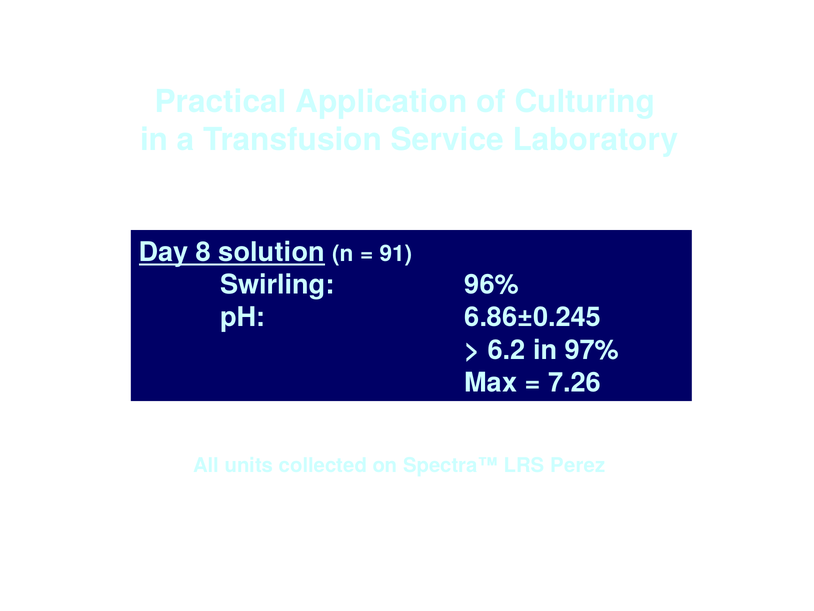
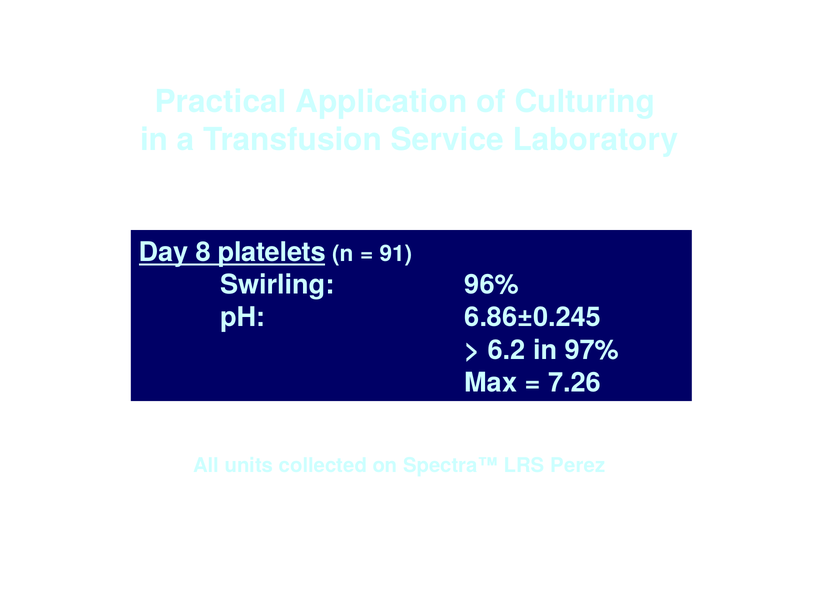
solution: solution -> platelets (272, 252)
